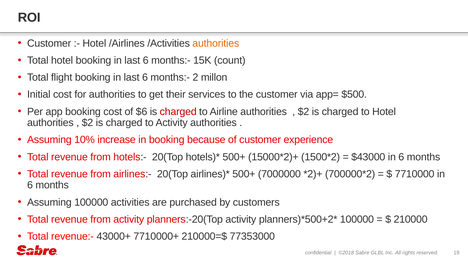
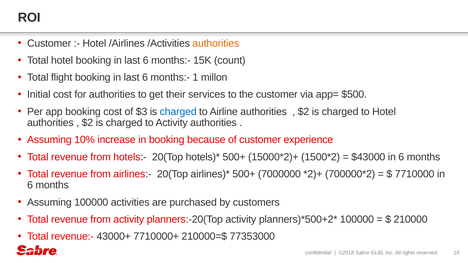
2: 2 -> 1 (195, 78)
$6: $6 -> $3 (142, 112)
charged colour: red -> blue (178, 112)
